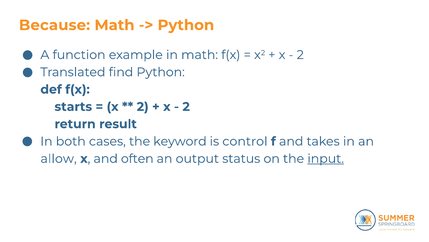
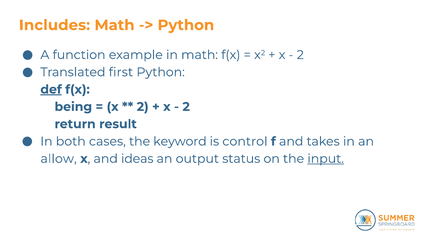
Because: Because -> Includes (55, 25)
find: find -> first (121, 72)
def underline: none -> present (51, 89)
starts: starts -> being (73, 106)
often: often -> ideas (137, 158)
